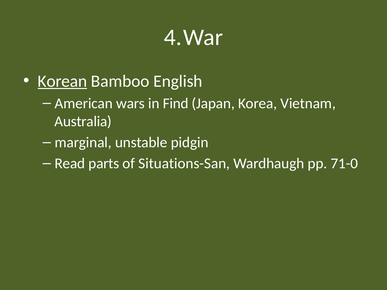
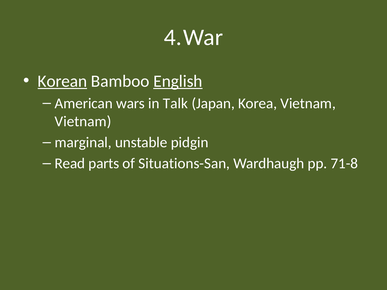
English underline: none -> present (178, 81)
Find: Find -> Talk (176, 103)
Australia: Australia -> Vietnam (83, 121)
71-0: 71-0 -> 71-8 (344, 164)
